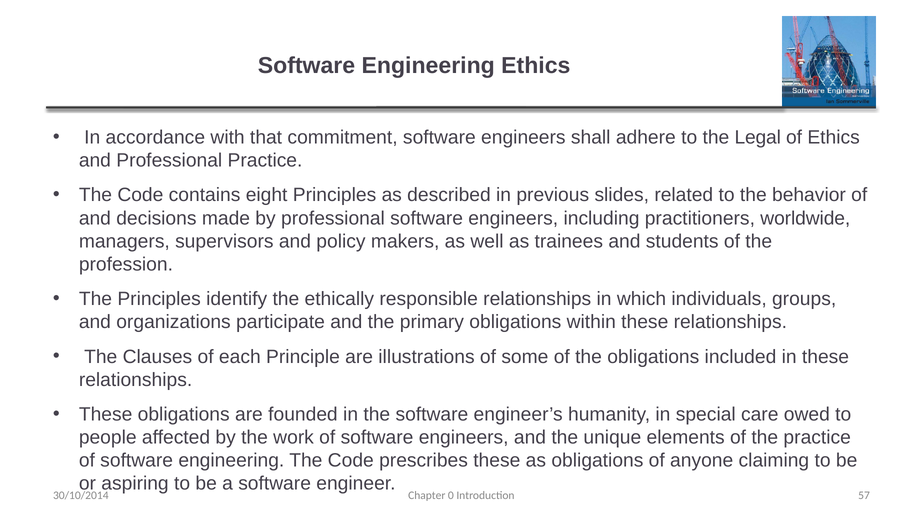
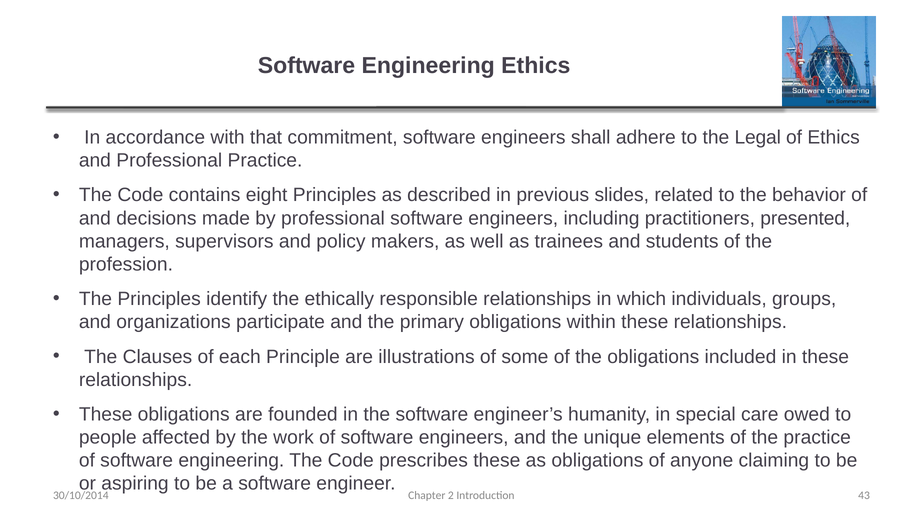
worldwide: worldwide -> presented (805, 218)
0: 0 -> 2 (451, 496)
57: 57 -> 43 (864, 496)
